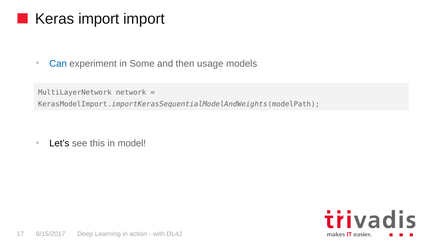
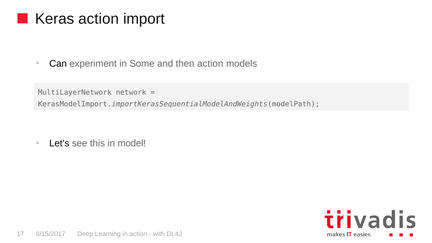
Keras import: import -> action (99, 19)
Can colour: blue -> black (58, 64)
then usage: usage -> action (210, 64)
